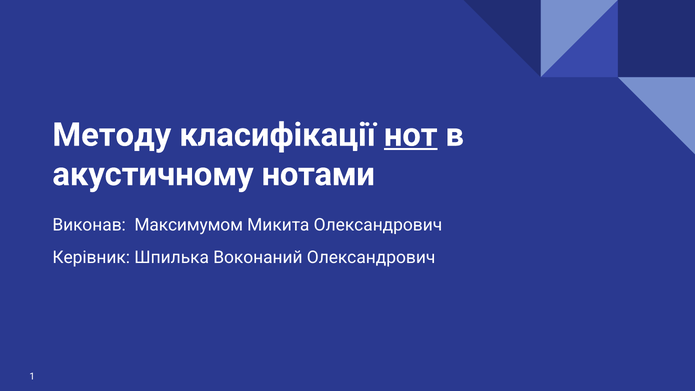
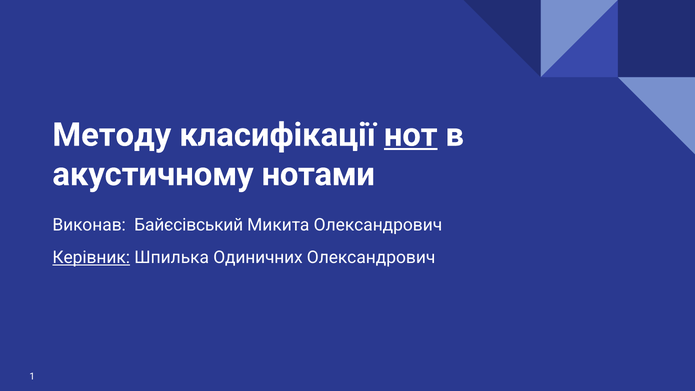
Максимумом: Максимумом -> Байєсівський (189, 225)
Керівник underline: none -> present (91, 257)
Воконаний: Воконаний -> Одиничних (258, 257)
